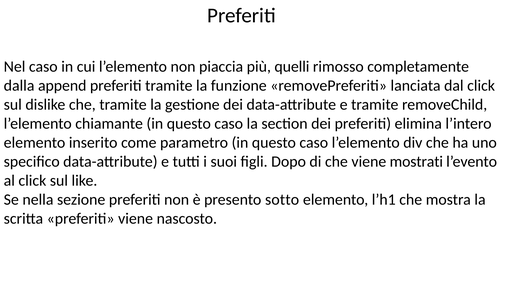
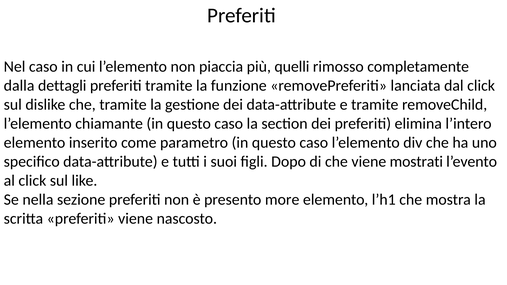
append: append -> dettagli (62, 86)
sotto: sotto -> more (282, 200)
